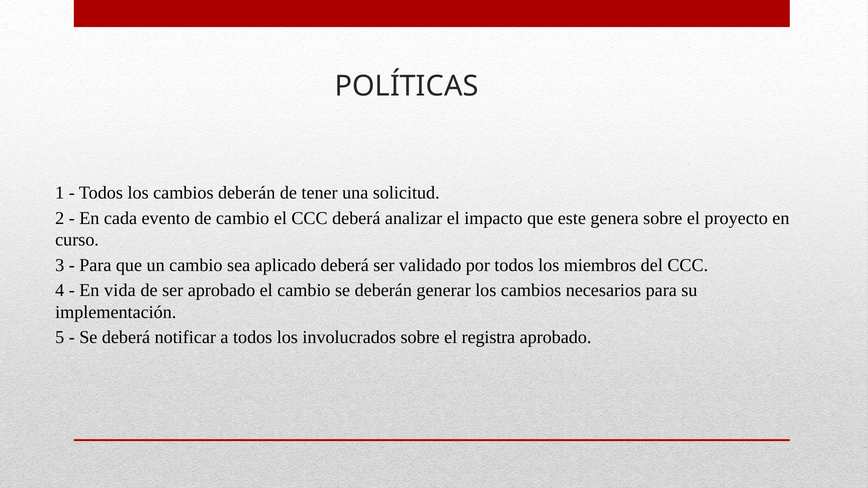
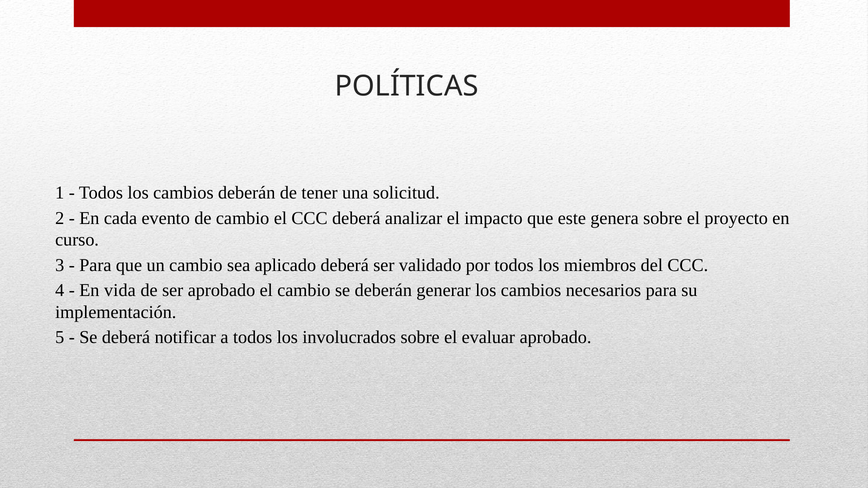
registra: registra -> evaluar (488, 338)
